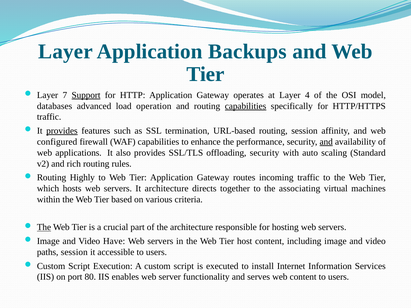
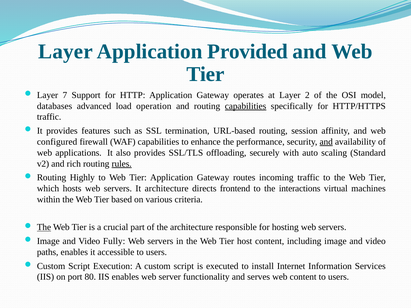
Backups: Backups -> Provided (248, 52)
Support underline: present -> none (86, 95)
4: 4 -> 2 (307, 95)
provides underline: present -> none (62, 131)
offloading security: security -> securely (265, 153)
rules underline: none -> present (122, 164)
together: together -> frontend (235, 189)
associating: associating -> interactions (300, 189)
Have: Have -> Fully (114, 241)
paths session: session -> enables (74, 252)
